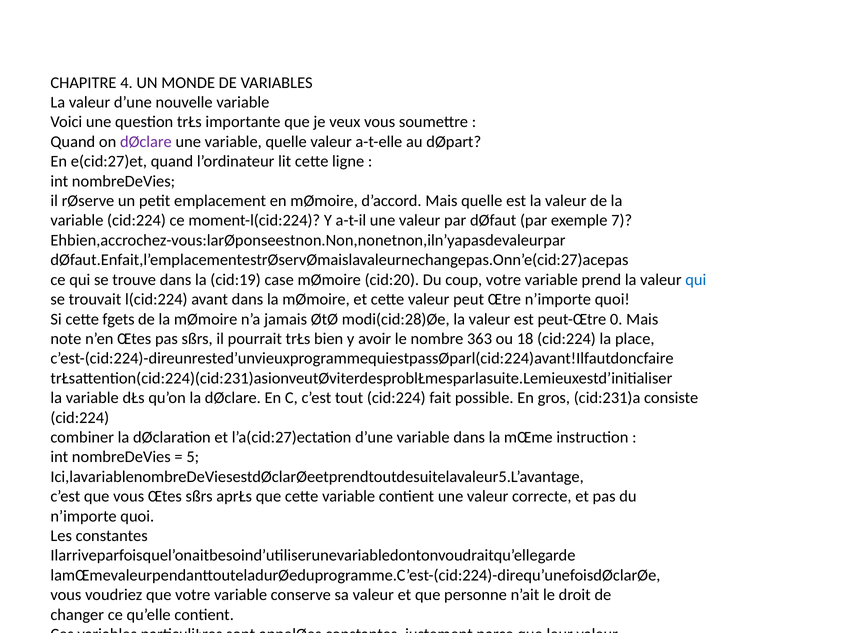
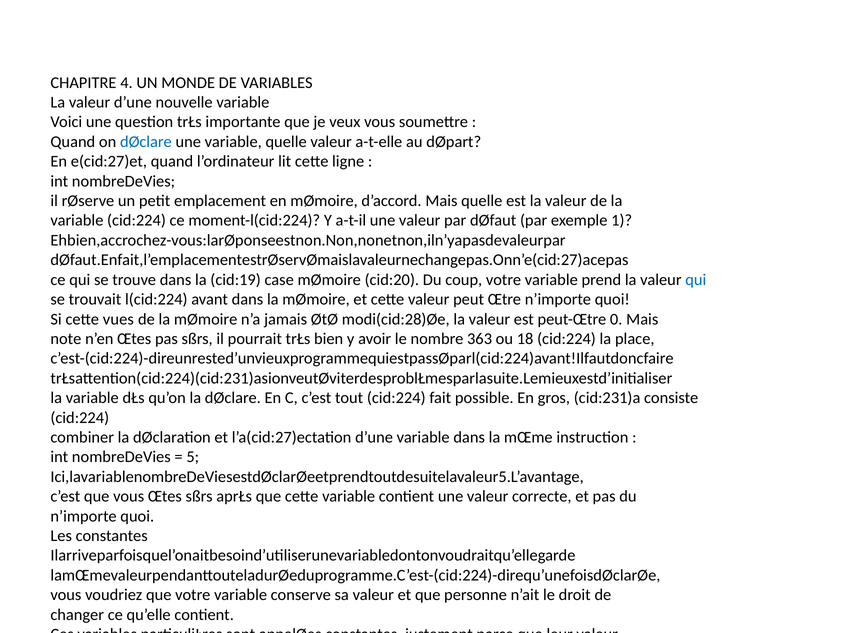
dØclare colour: purple -> blue (146, 142)
7: 7 -> 1 (622, 221)
fgets: fgets -> vues (118, 319)
